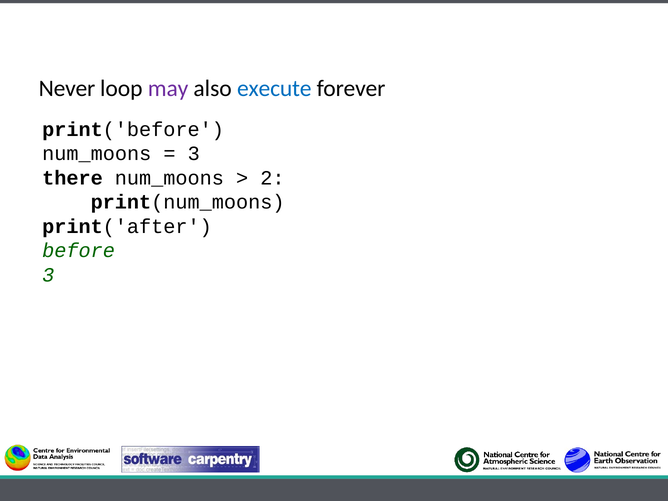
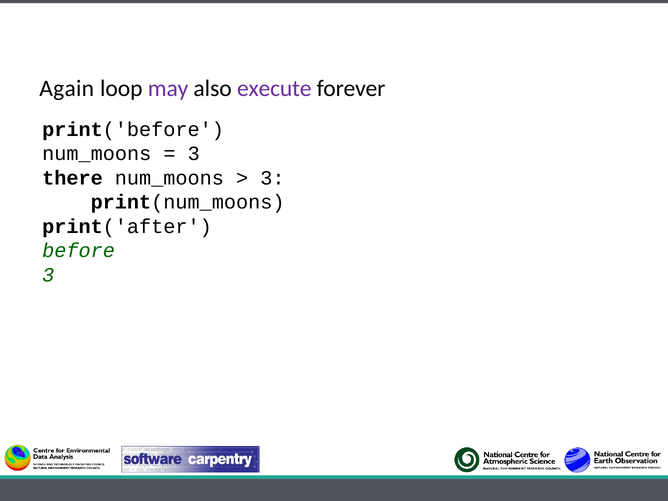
Never: Never -> Again (67, 89)
execute colour: blue -> purple (274, 89)
2: 2 -> 3 (272, 178)
